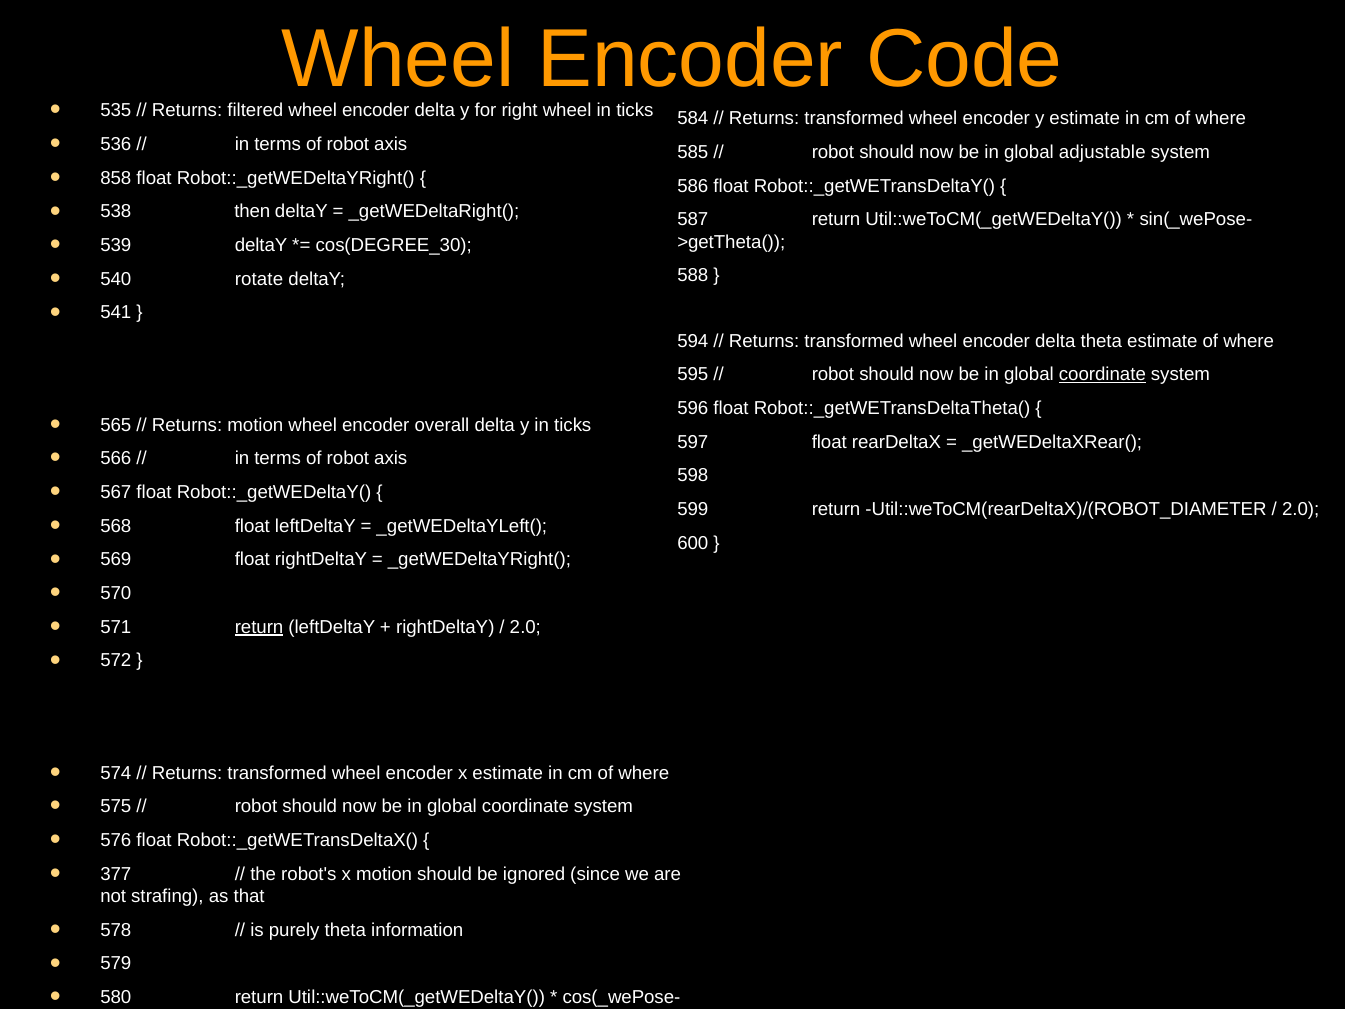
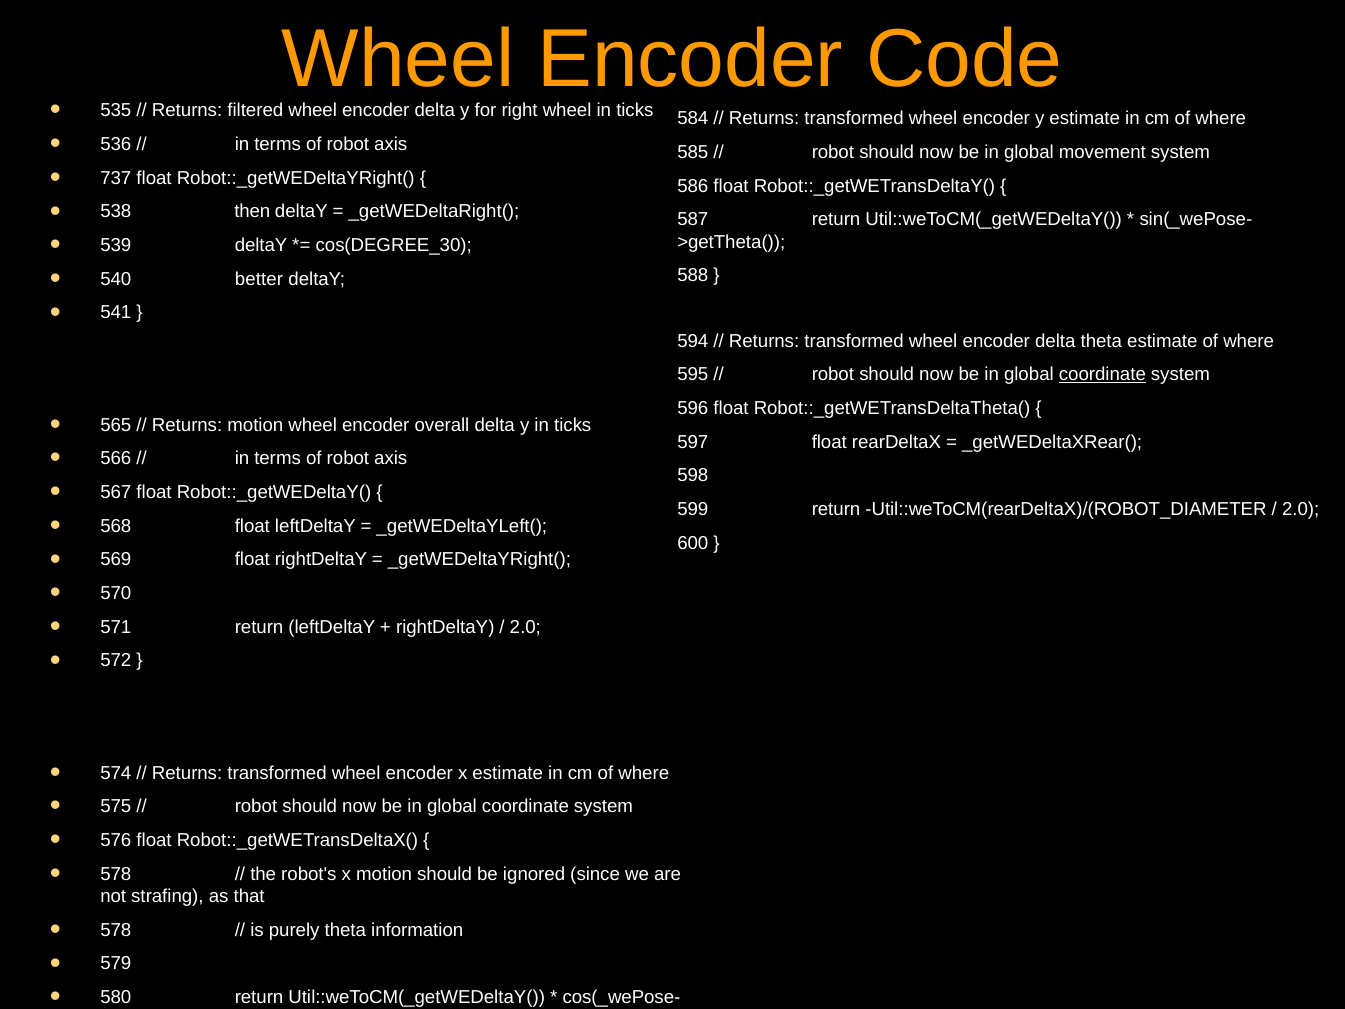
adjustable: adjustable -> movement (1102, 152)
858: 858 -> 737 (116, 178)
rotate: rotate -> better (259, 279)
return underline: present -> none (259, 627)
377: 377 -> 578 (116, 874)
